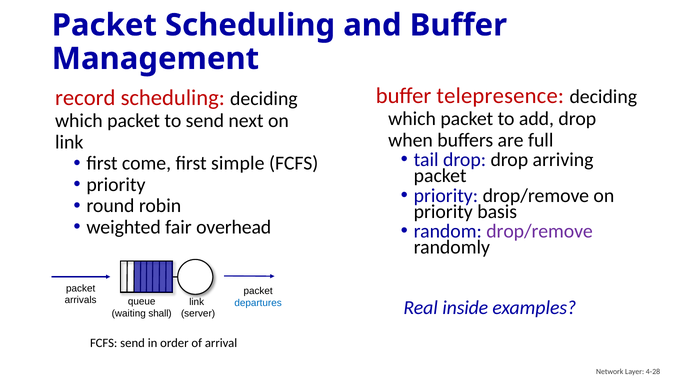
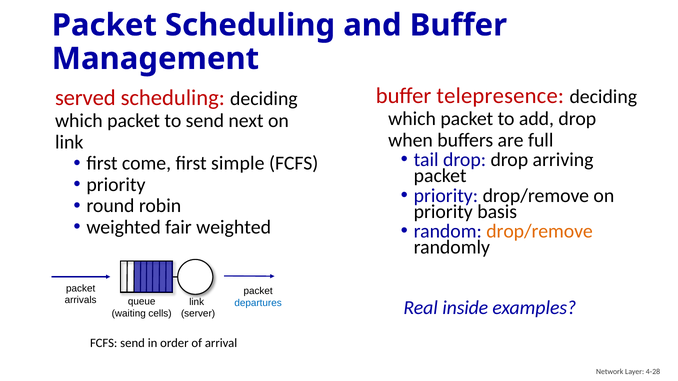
record: record -> served (85, 98)
fair overhead: overhead -> weighted (234, 227)
drop/remove colour: purple -> orange (540, 231)
shall: shall -> cells (160, 314)
